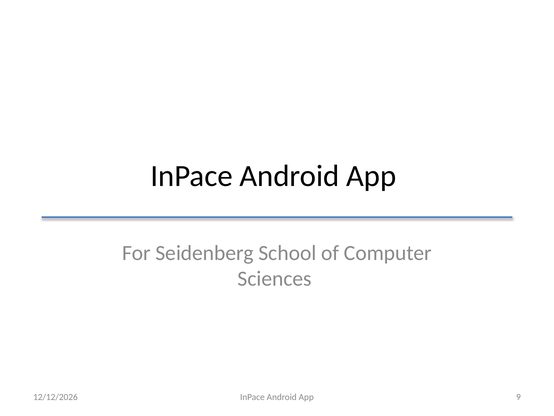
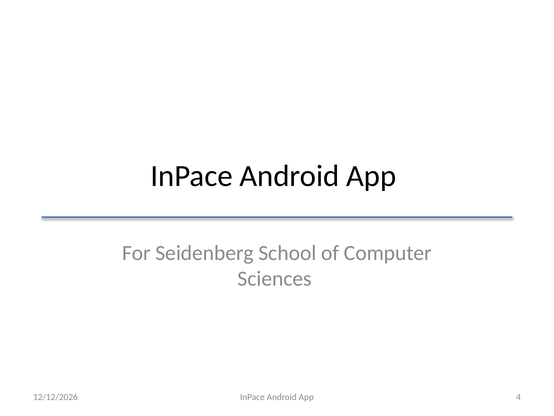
9: 9 -> 4 (518, 397)
